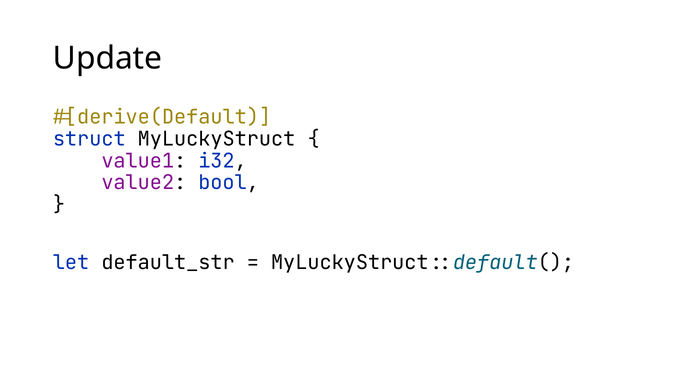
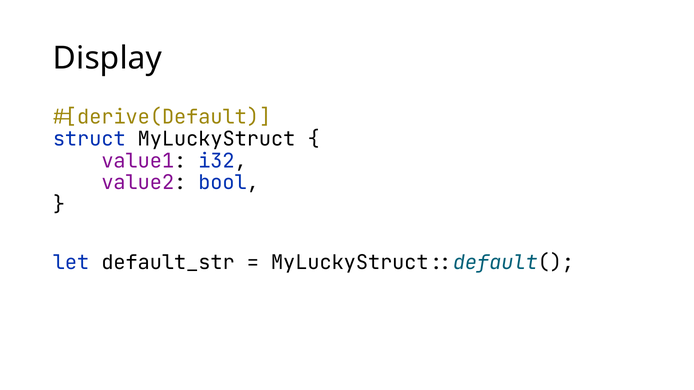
Update: Update -> Display (107, 58)
